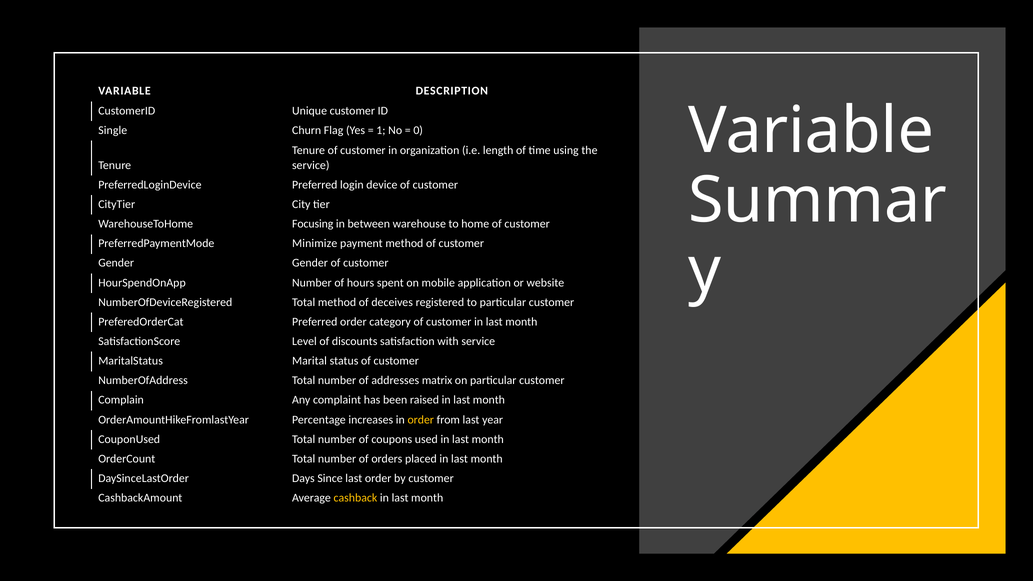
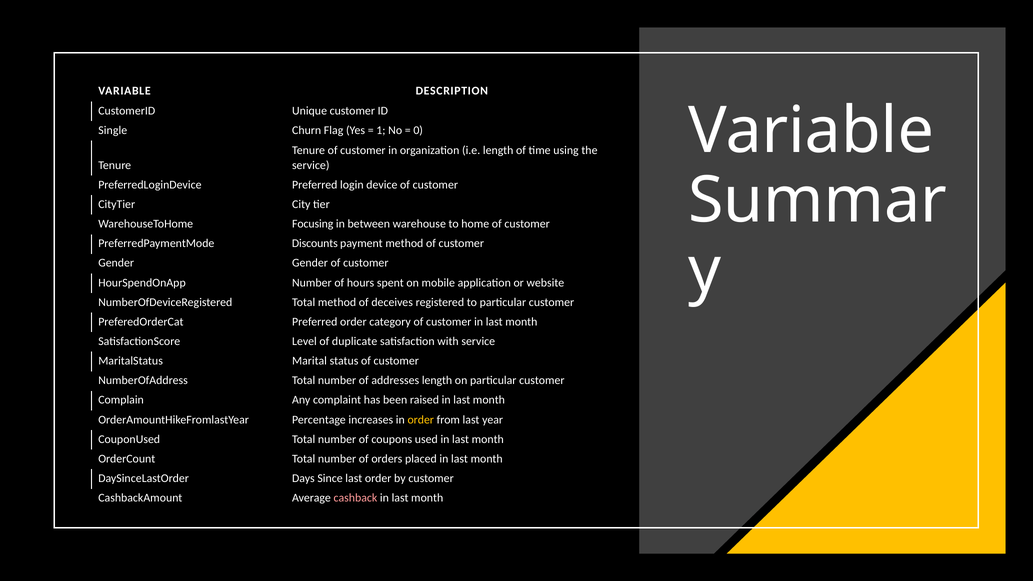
Minimize: Minimize -> Discounts (315, 243)
discounts: discounts -> duplicate (355, 341)
addresses matrix: matrix -> length (437, 381)
cashback colour: yellow -> pink (355, 498)
